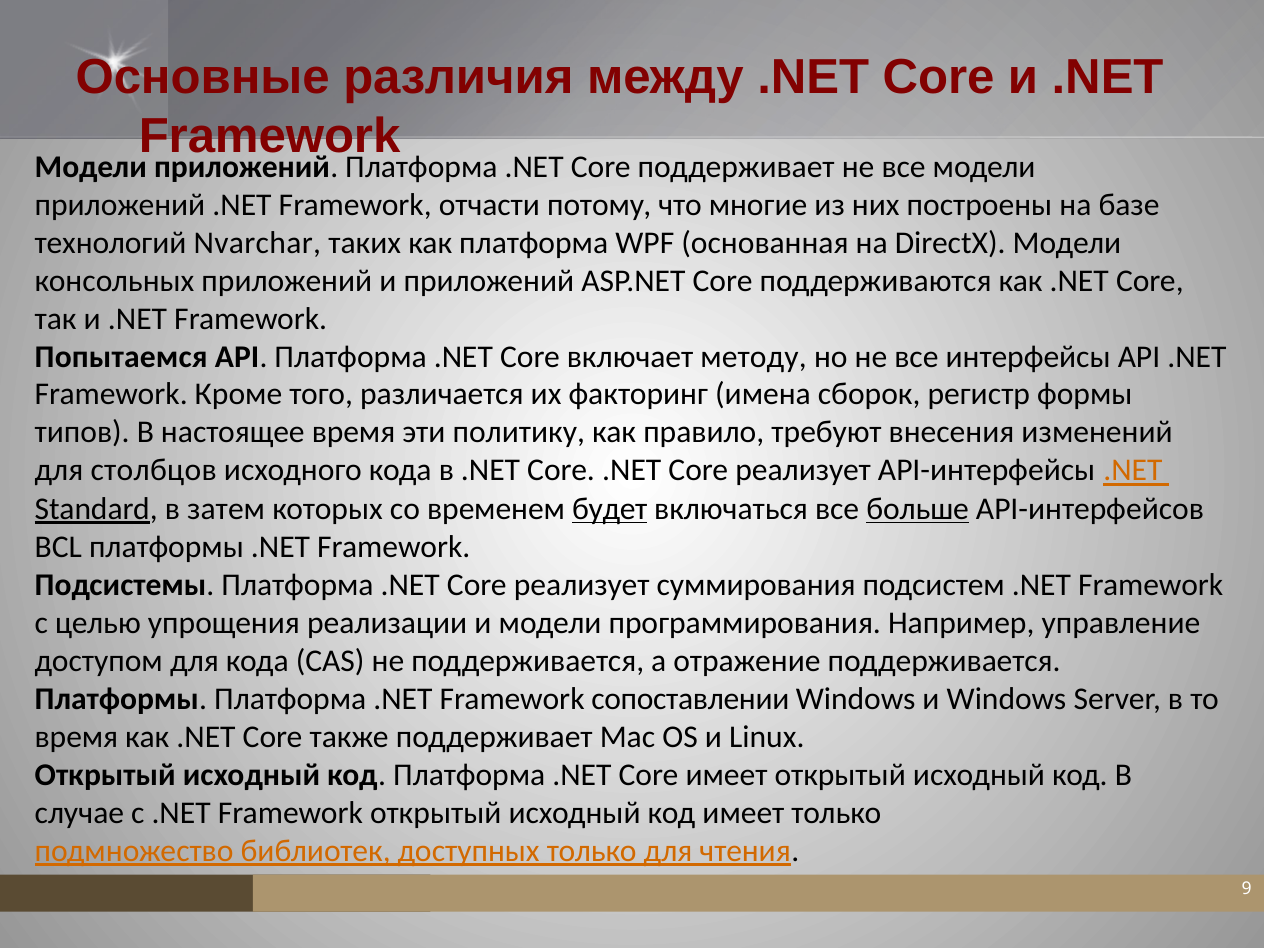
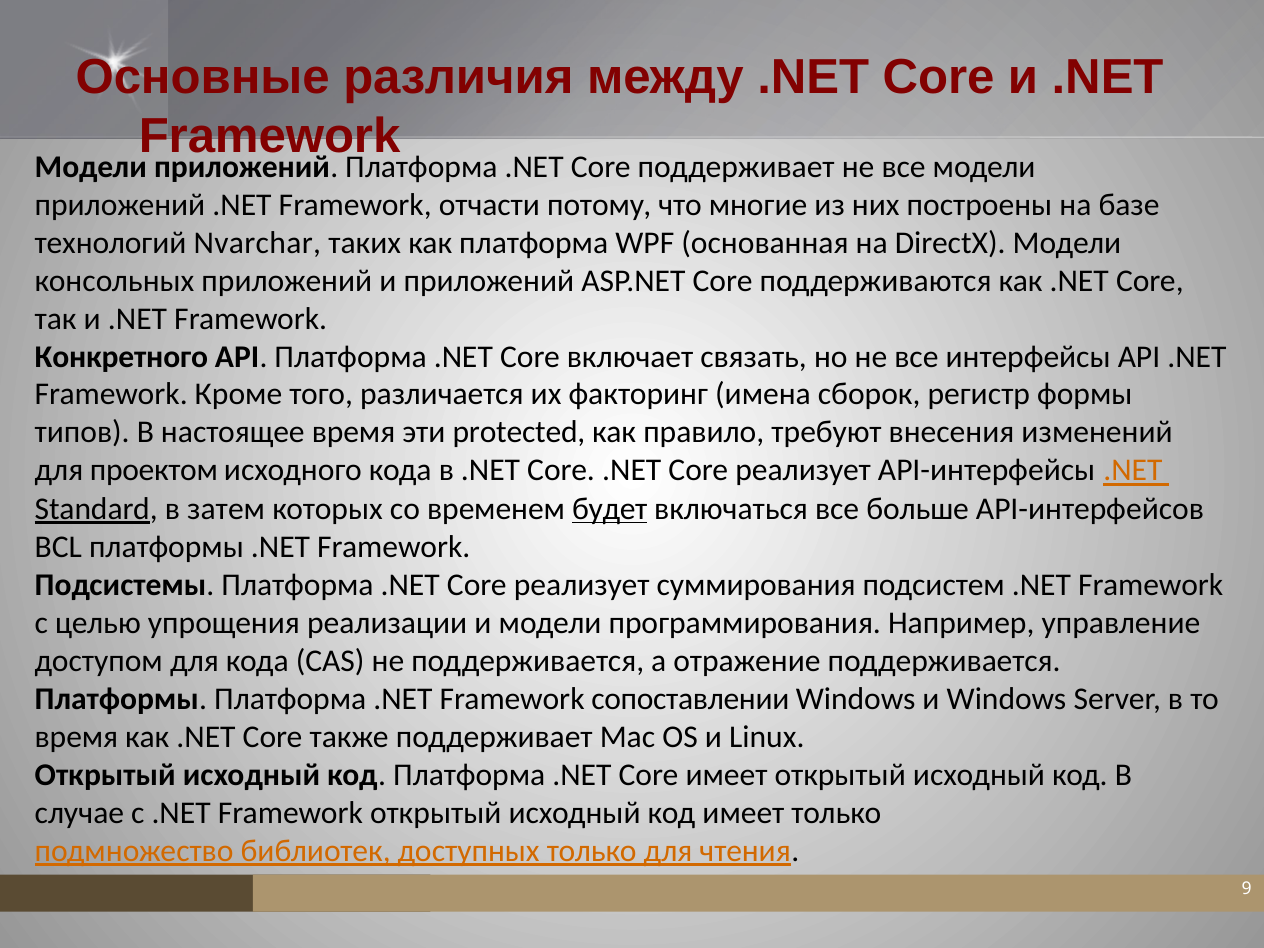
Попытаемся: Попытаемся -> Конкретного (121, 357)
методу: методу -> связать (754, 357)
политику: политику -> protected (519, 432)
столбцов: столбцов -> проектом (154, 470)
больше underline: present -> none (918, 509)
